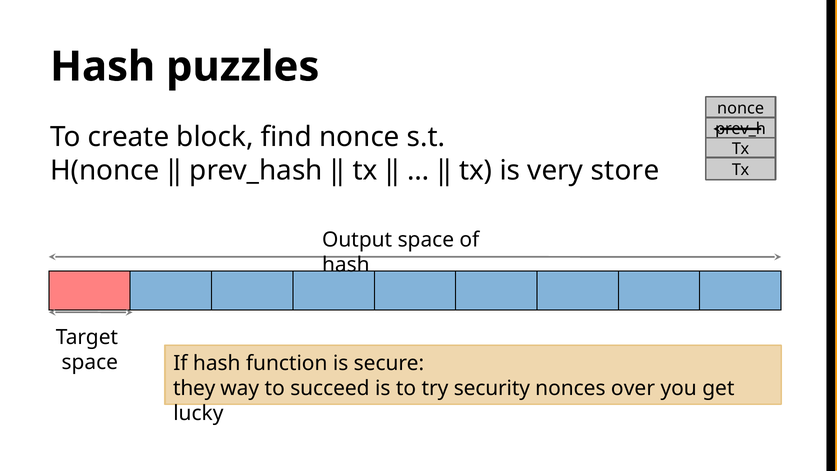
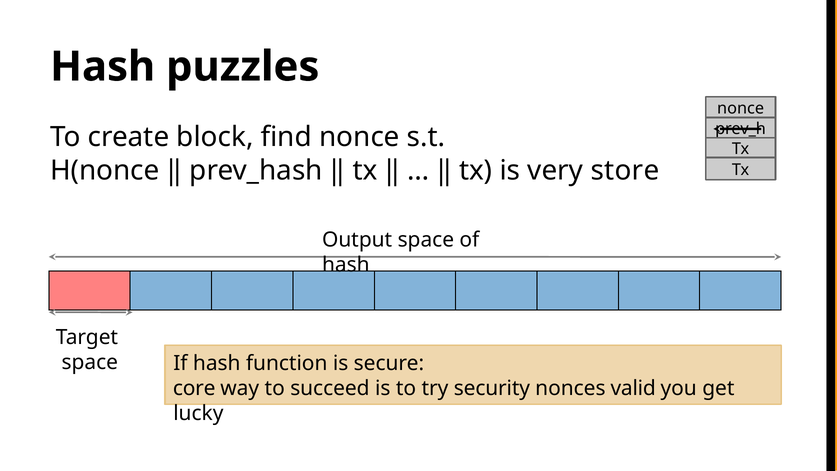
they: they -> core (194, 388)
over: over -> valid (633, 388)
